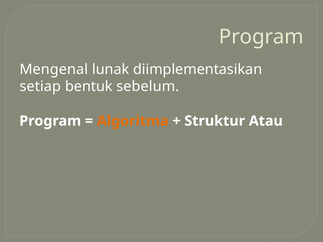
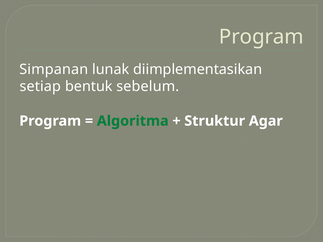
Mengenal: Mengenal -> Simpanan (54, 69)
Algoritma colour: orange -> green (133, 121)
Atau: Atau -> Agar (266, 121)
